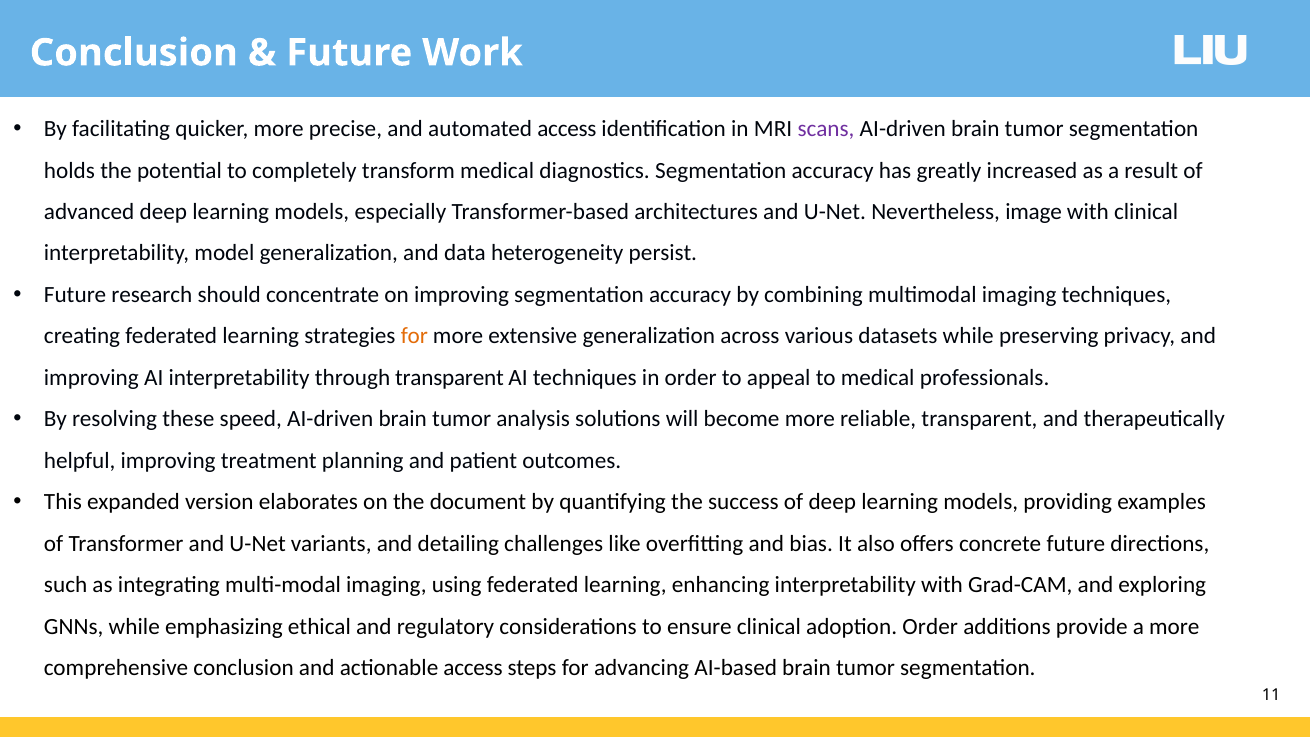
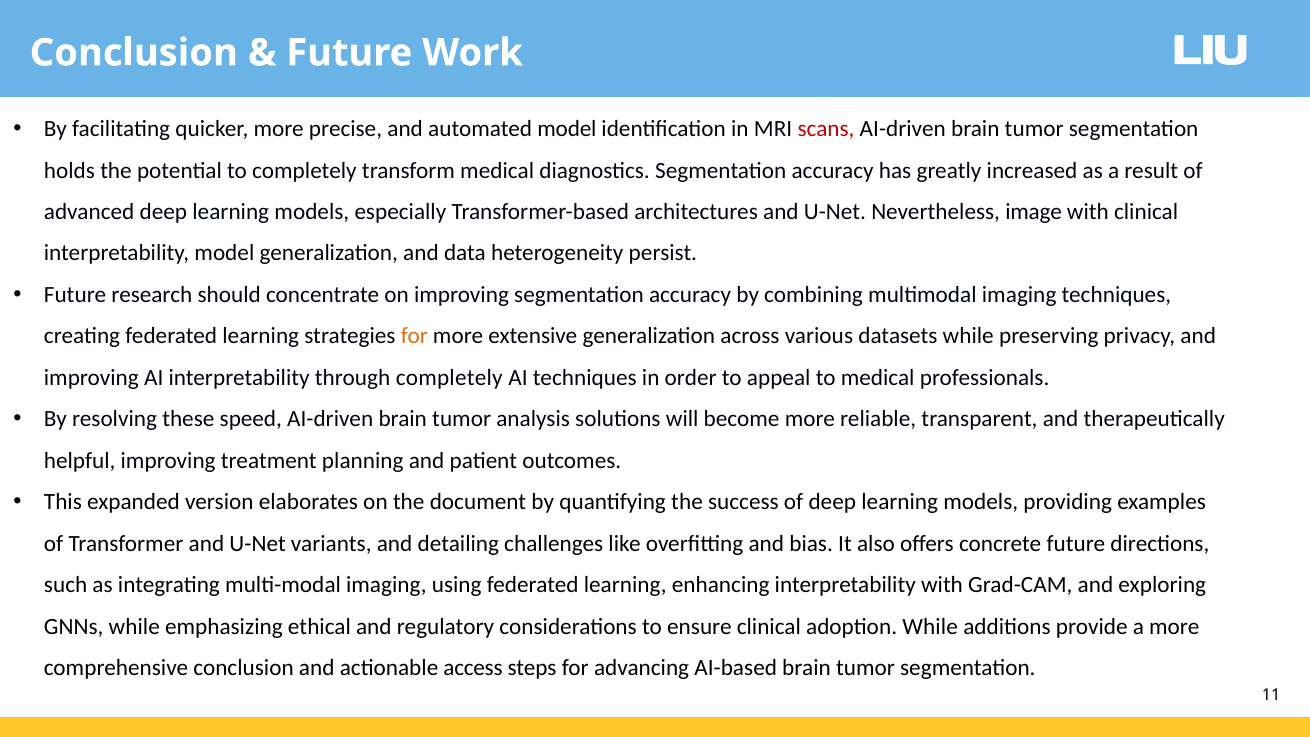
automated access: access -> model (567, 129)
scans colour: purple -> red (826, 129)
through transparent: transparent -> completely (449, 378)
adoption Order: Order -> While (930, 626)
